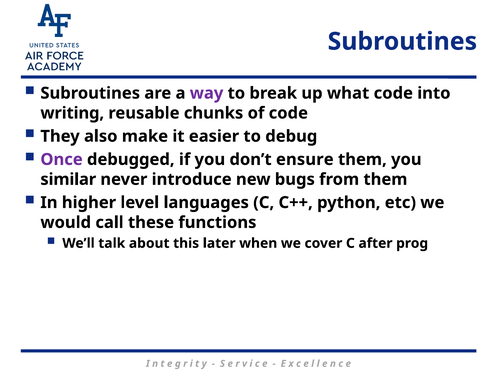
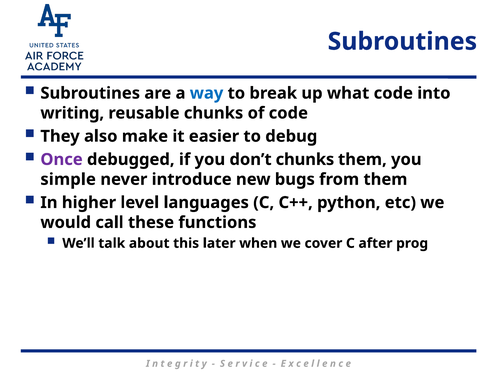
way colour: purple -> blue (207, 93)
don’t ensure: ensure -> chunks (305, 159)
similar: similar -> simple (68, 179)
